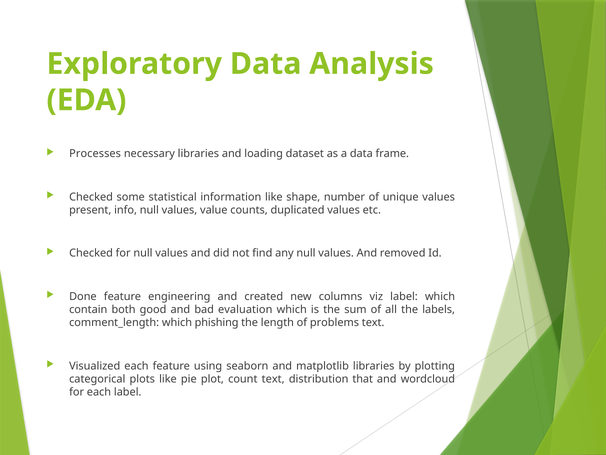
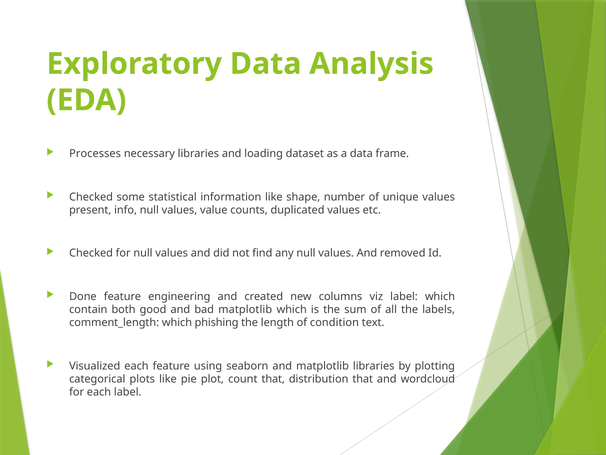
bad evaluation: evaluation -> matplotlib (245, 309)
problems: problems -> condition (334, 322)
count text: text -> that (273, 379)
